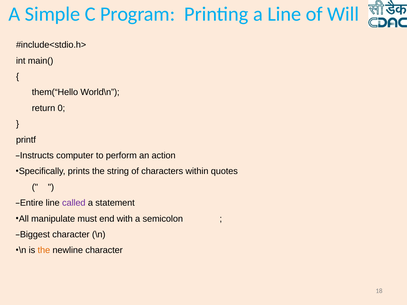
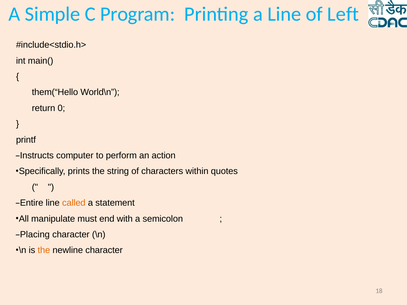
Will: Will -> Left (343, 14)
called colour: purple -> orange (74, 203)
Biggest: Biggest -> Placing (35, 235)
